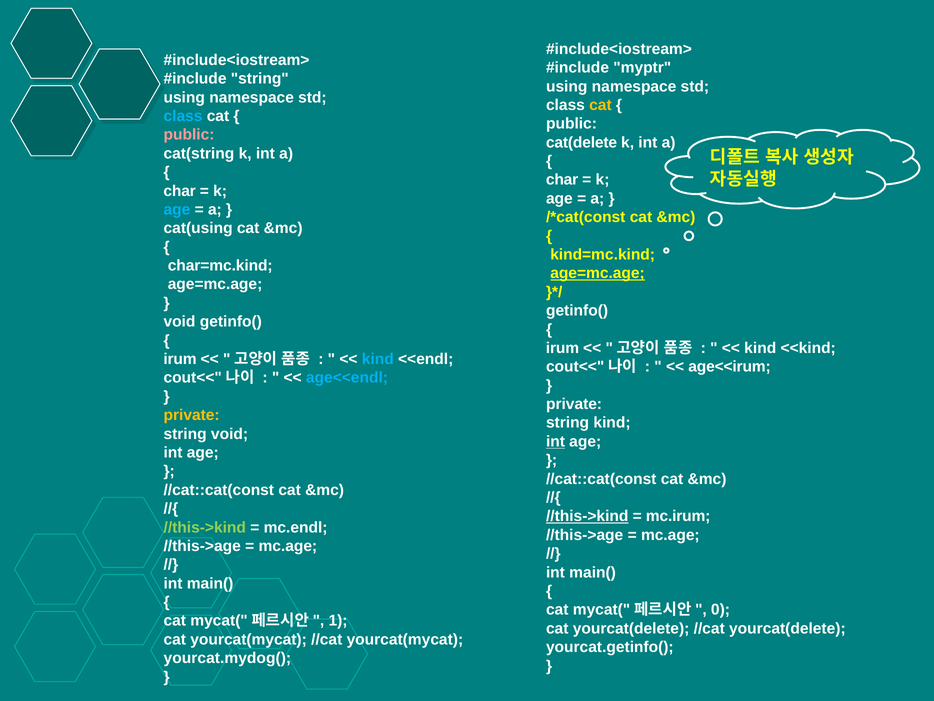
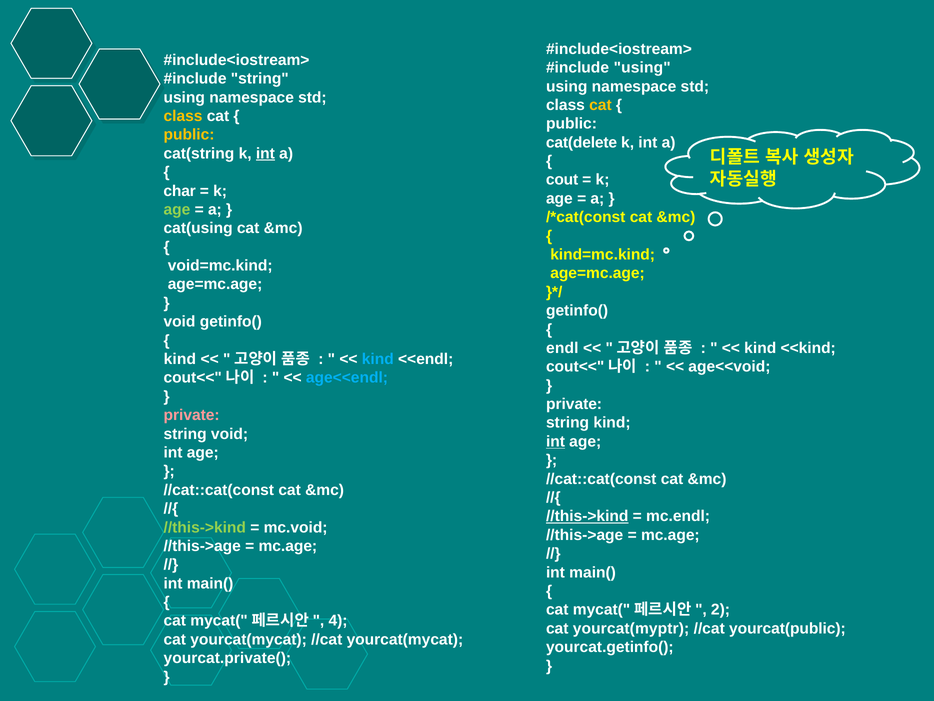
myptr: myptr -> using (642, 68)
class colour: light blue -> yellow (183, 116)
public colour: pink -> yellow (189, 135)
int underline: none -> present (265, 153)
char: char -> cout (562, 180)
age colour: light blue -> light green (177, 209)
char=mc.kind: char=mc.kind -> void=mc.kind (220, 265)
age=mc.age underline: present -> none (598, 273)
irum: irum -> endl (562, 348)
irum: irum -> kind (180, 359)
age<<irum: age<<irum -> age<<void (729, 367)
private colour: yellow -> pink (192, 415)
mc.irum: mc.irum -> mc.endl (678, 516)
mc.endl: mc.endl -> mc.void (296, 527)
0: 0 -> 2 (720, 609)
1: 1 -> 4 (338, 620)
cat yourcat(delete: yourcat(delete -> yourcat(myptr (631, 628)
//cat yourcat(delete: yourcat(delete -> yourcat(public (787, 628)
yourcat.mydog(: yourcat.mydog( -> yourcat.private( (227, 658)
